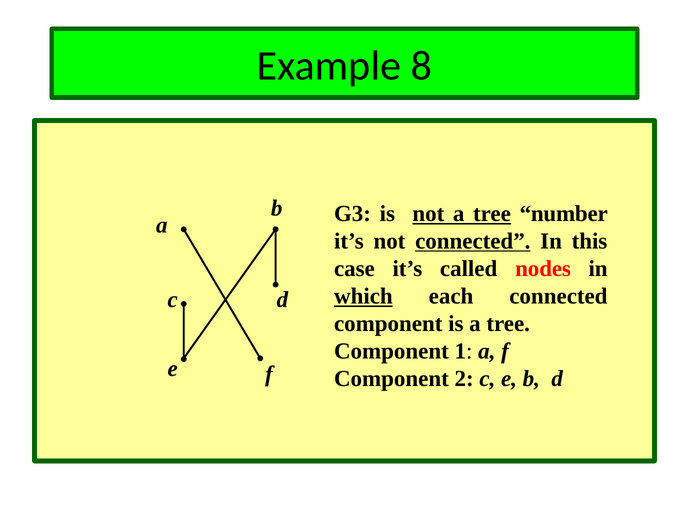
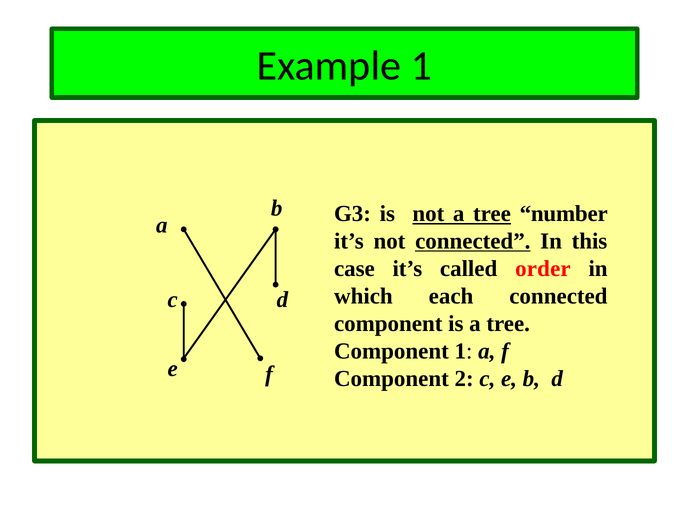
Example 8: 8 -> 1 (421, 66)
nodes: nodes -> order (543, 269)
which underline: present -> none (363, 297)
